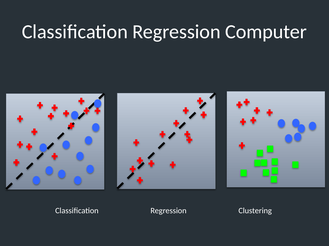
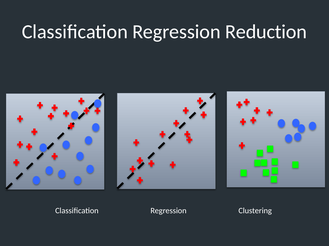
Computer: Computer -> Reduction (266, 32)
